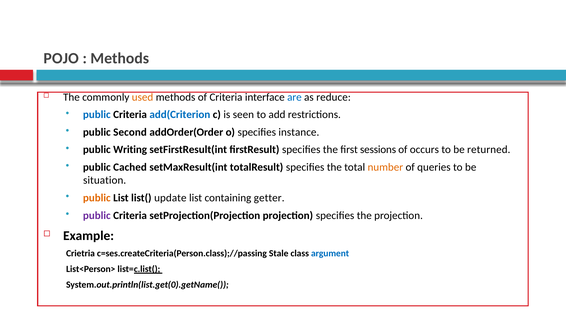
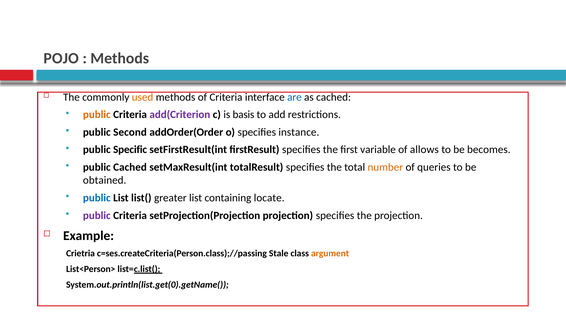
as reduce: reduce -> cached (334, 97)
public colour: blue -> orange (97, 115)
add(Criterion colour: blue -> purple (180, 115)
seen: seen -> basis (243, 115)
Writing: Writing -> Specific (130, 150)
sessions: sessions -> variable (378, 150)
occurs: occurs -> allows (424, 150)
returned: returned -> becomes (489, 150)
situation: situation -> obtained (105, 181)
public colour: orange -> blue (97, 198)
update: update -> greater (170, 198)
getter: getter -> locate (269, 198)
argument colour: blue -> orange (330, 254)
